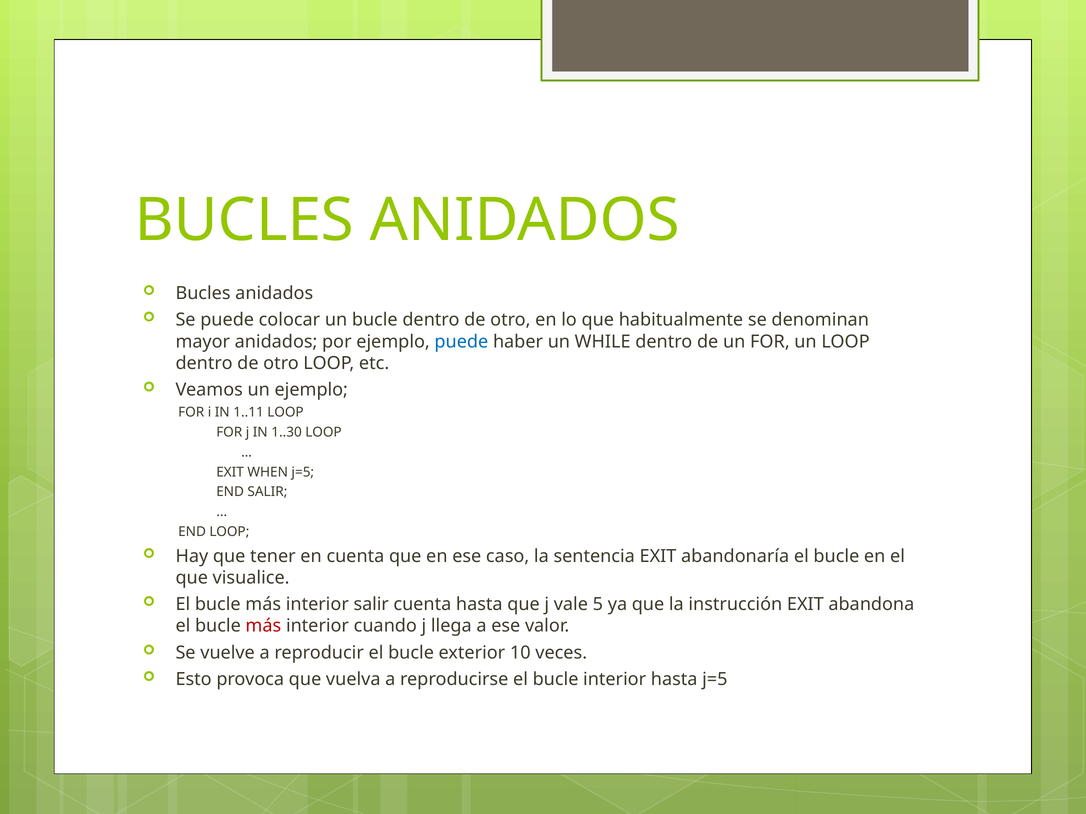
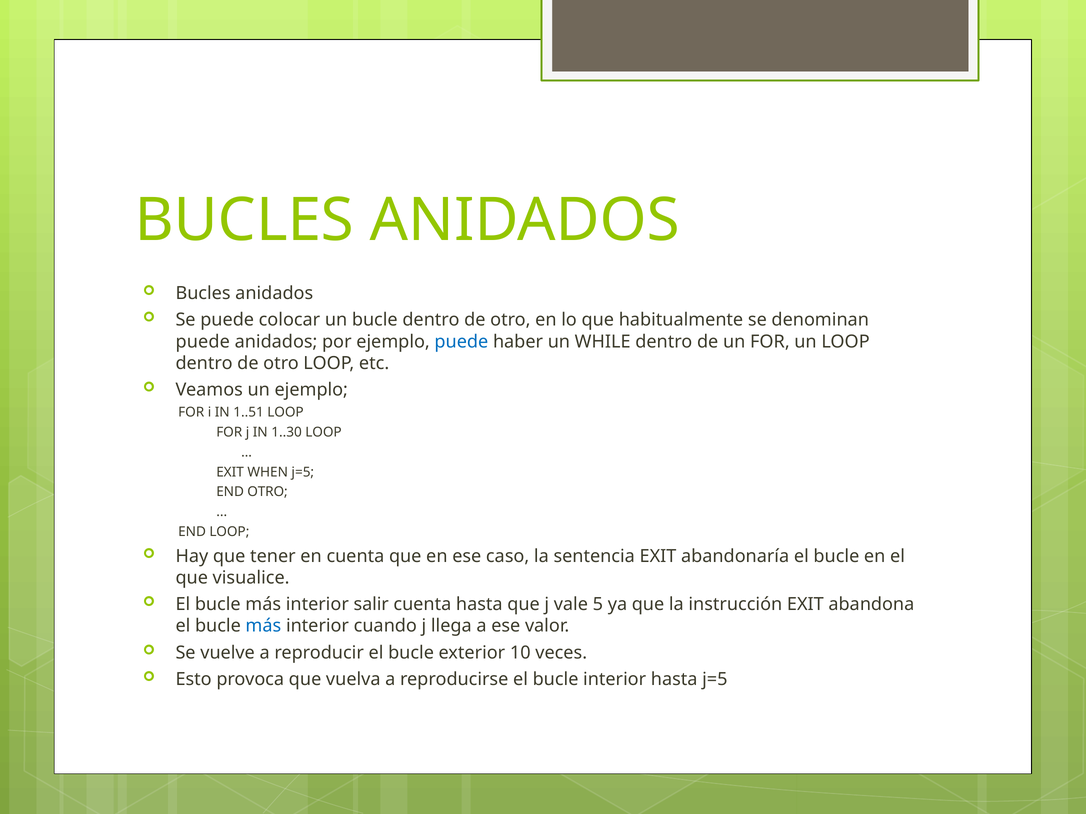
mayor: mayor -> puede (203, 342)
1..11: 1..11 -> 1..51 (249, 412)
END SALIR: SALIR -> OTRO (268, 492)
más colour: red -> blue (263, 626)
